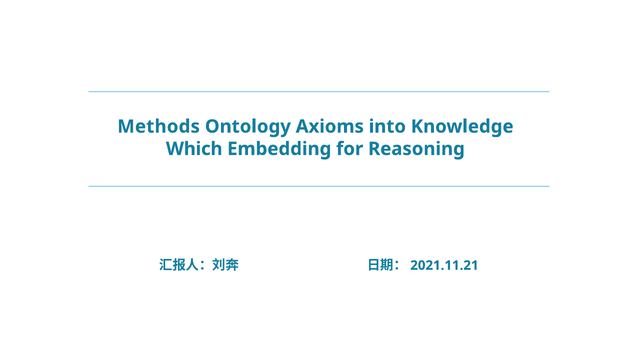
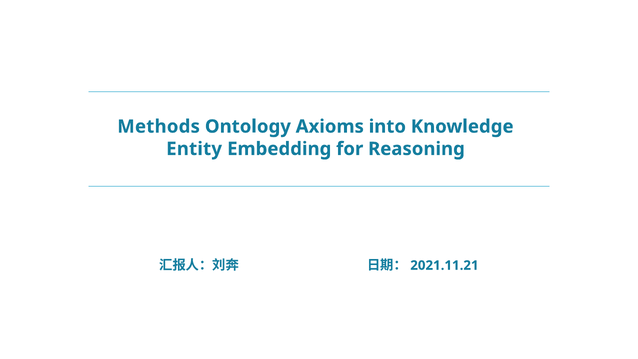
Which: Which -> Entity (194, 149)
